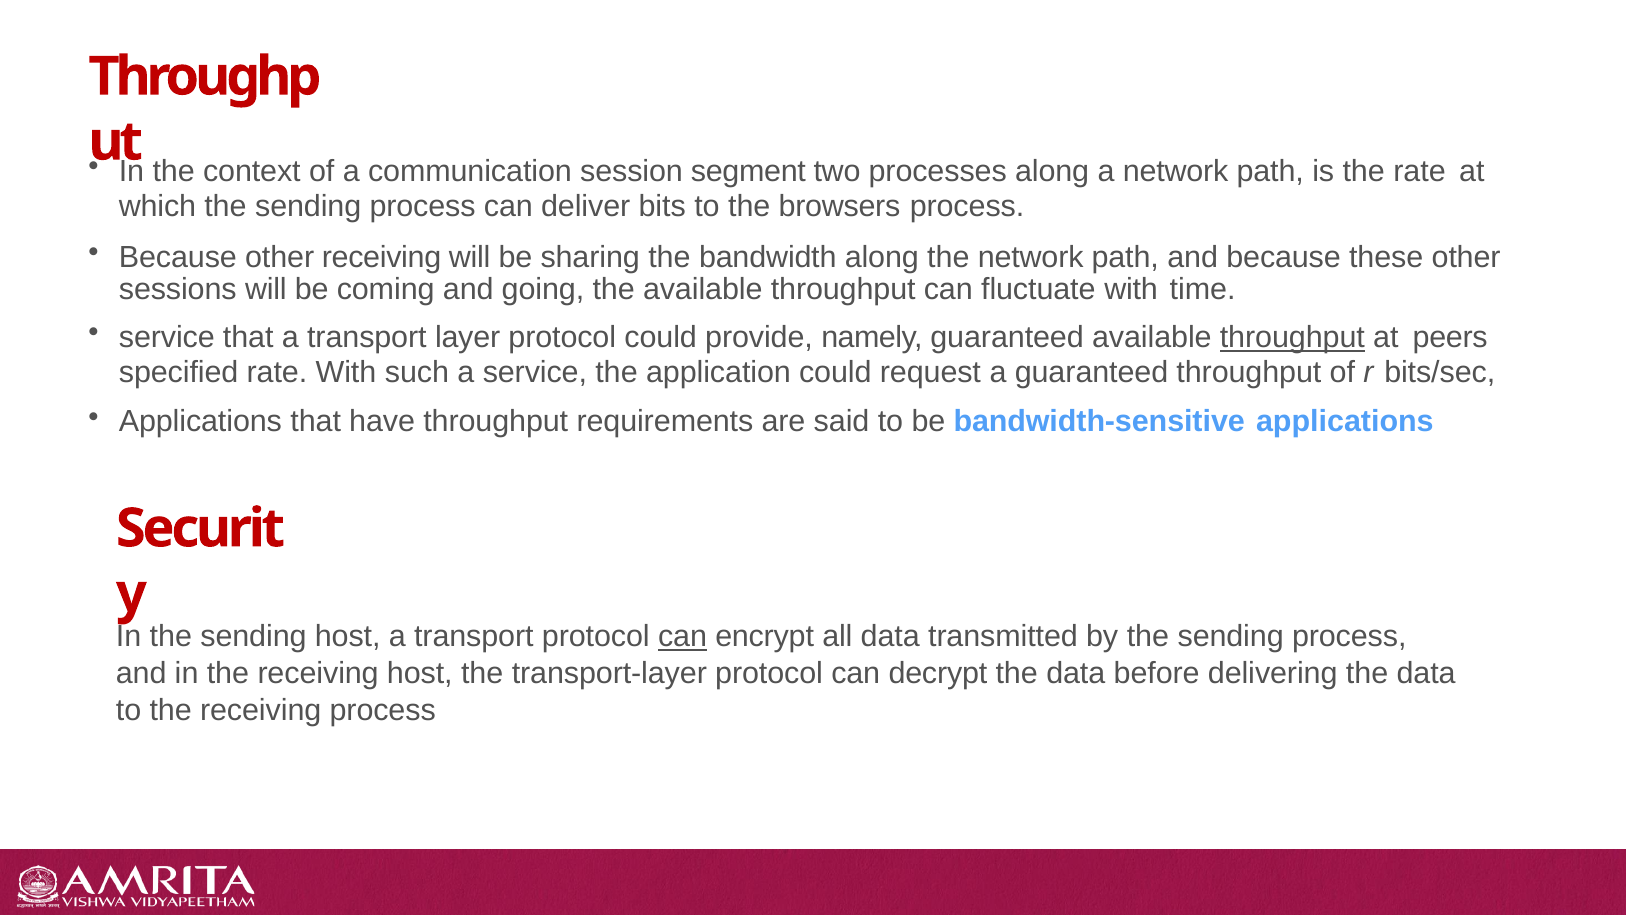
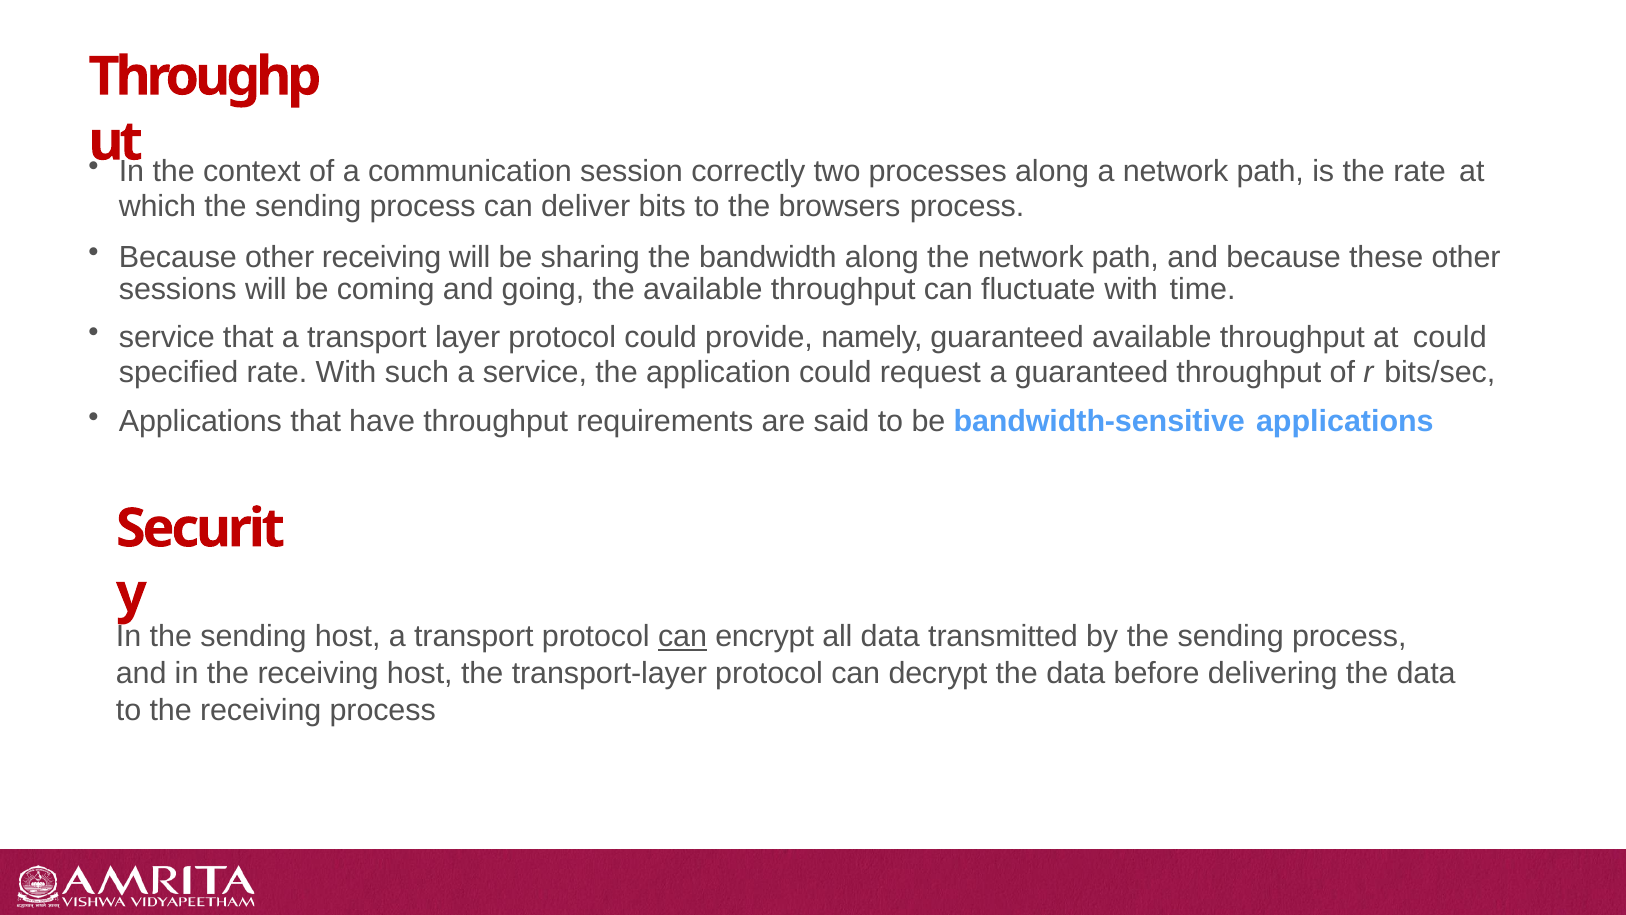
segment: segment -> correctly (748, 172)
throughput underline: present -> none (1292, 337)
at peers: peers -> could (1450, 337)
